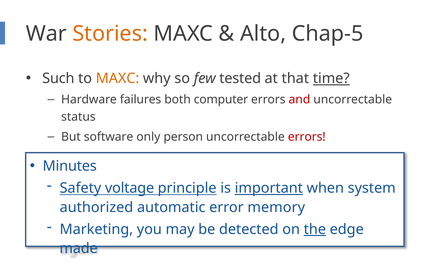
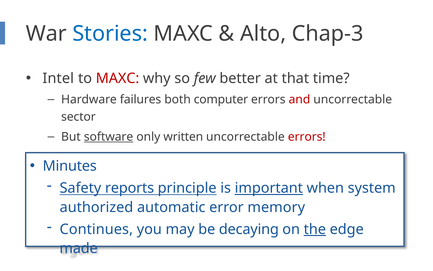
Stories colour: orange -> blue (110, 34)
Chap-5: Chap-5 -> Chap-3 (328, 34)
Such: Such -> Intel (58, 78)
MAXC colour: orange -> red (118, 78)
tested: tested -> better (240, 78)
time underline: present -> none (331, 78)
status: status -> sector (78, 117)
software underline: none -> present (109, 137)
person: person -> written (183, 137)
voltage: voltage -> reports (130, 188)
Marketing: Marketing -> Continues (96, 229)
detected: detected -> decaying (249, 229)
